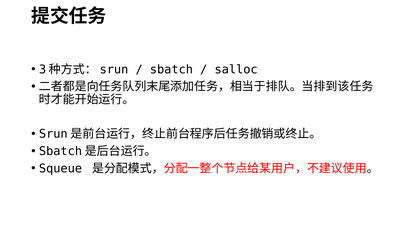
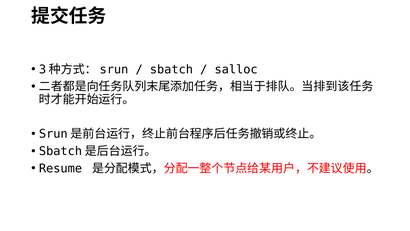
Squeue: Squeue -> Resume (61, 168)
